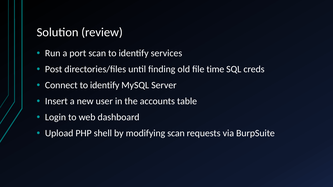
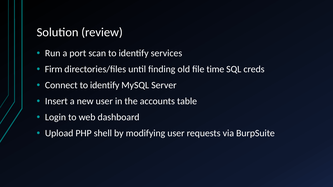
Post: Post -> Firm (54, 69)
modifying scan: scan -> user (176, 134)
